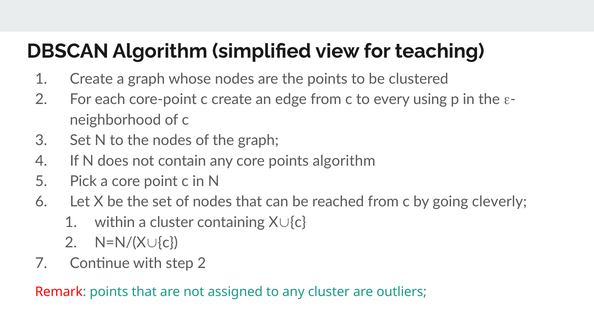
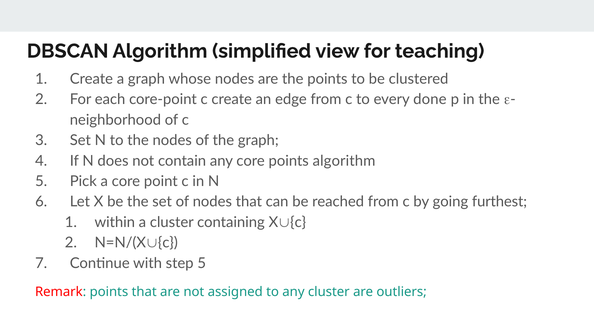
using: using -> done (430, 99)
cleverly: cleverly -> furthest (500, 202)
step 2: 2 -> 5 (202, 263)
